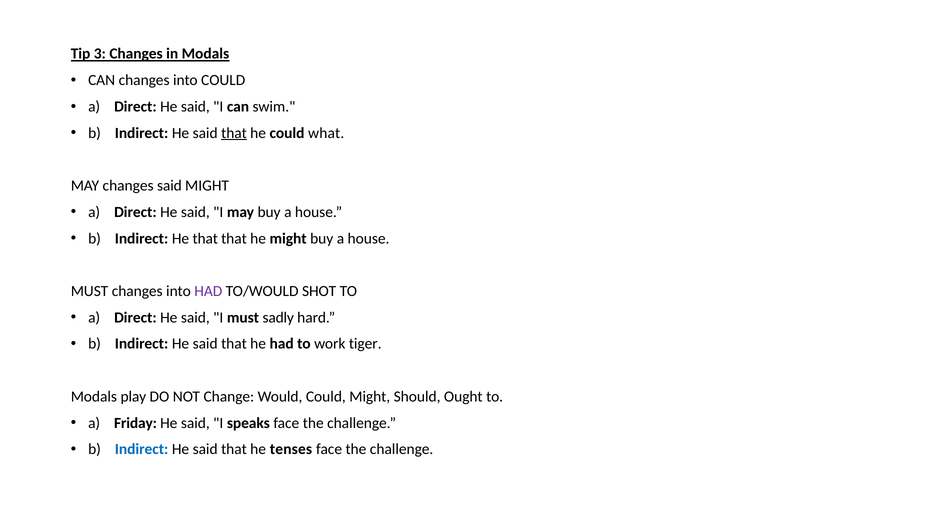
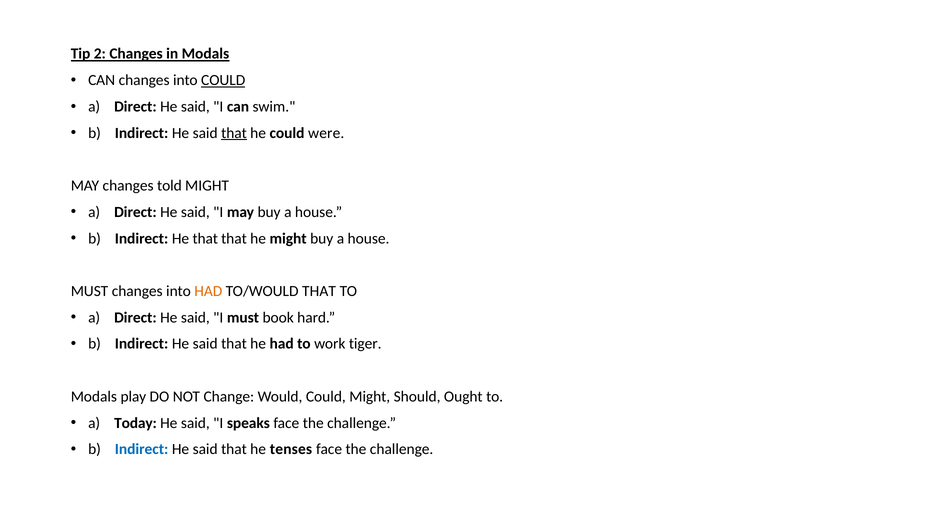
3: 3 -> 2 (100, 54)
COULD underline: none -> present (223, 80)
what: what -> were (326, 133)
changes said: said -> told (169, 186)
HAD colour: purple -> orange (208, 291)
TO/WOULD SHOT: SHOT -> THAT (319, 291)
sadly: sadly -> book (278, 317)
Friday: Friday -> Today (135, 423)
